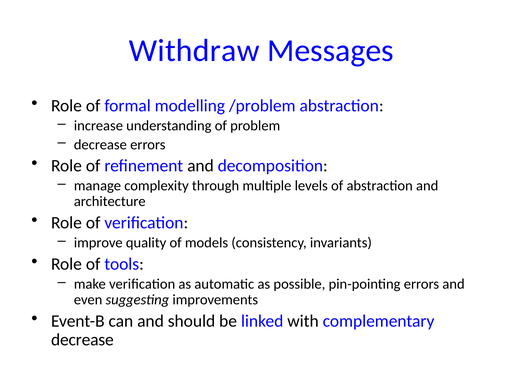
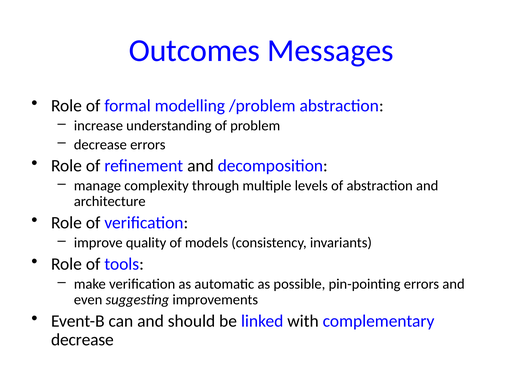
Withdraw: Withdraw -> Outcomes (194, 51)
